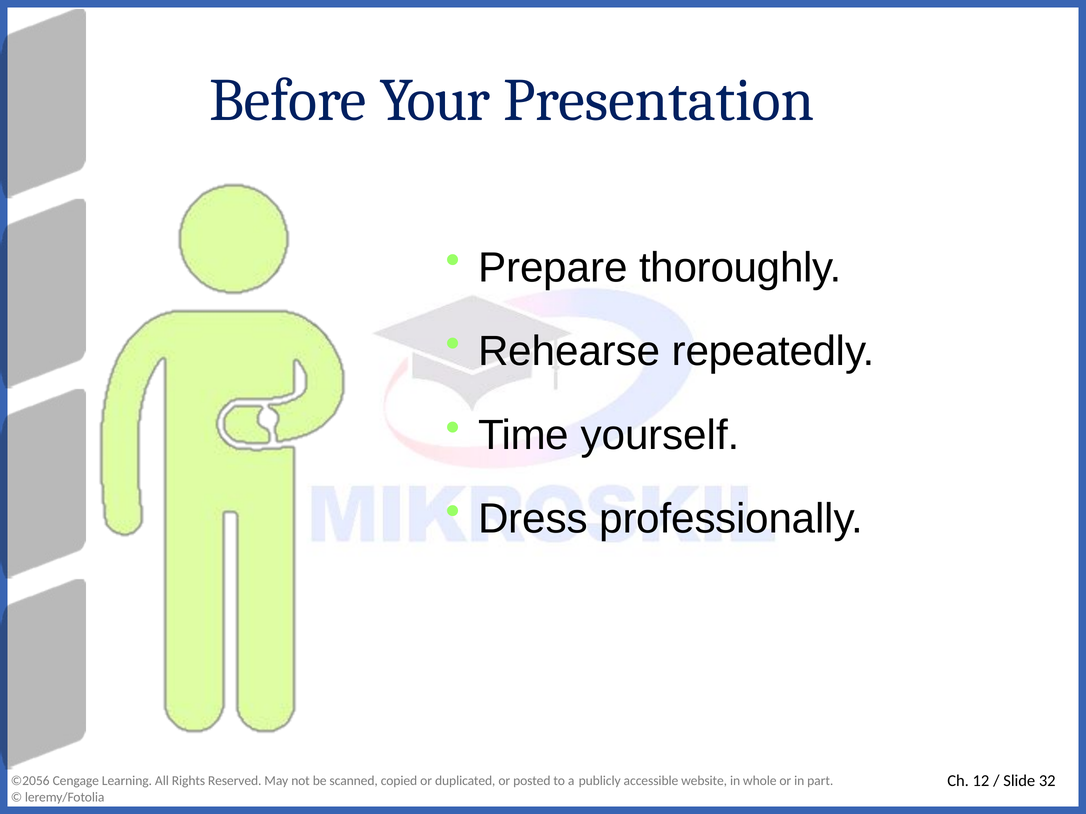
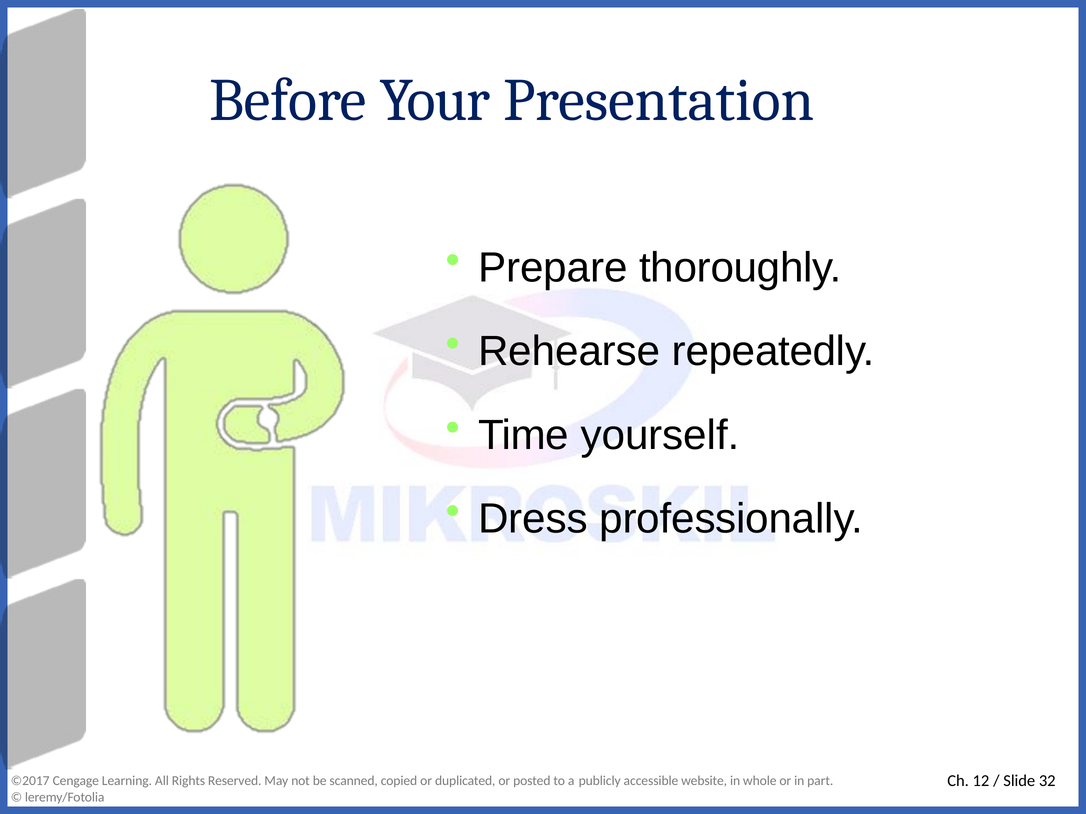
©2056: ©2056 -> ©2017 (30, 781)
